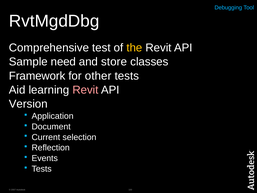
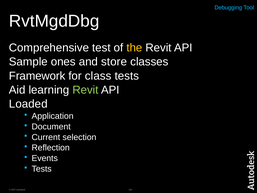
need: need -> ones (63, 62)
other: other -> class (98, 76)
Revit colour: pink -> light green (85, 90)
Version: Version -> Loaded (28, 104)
